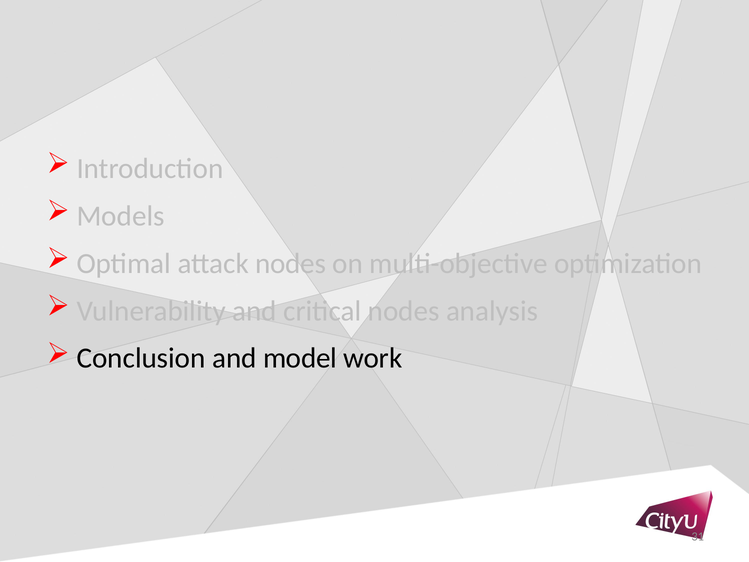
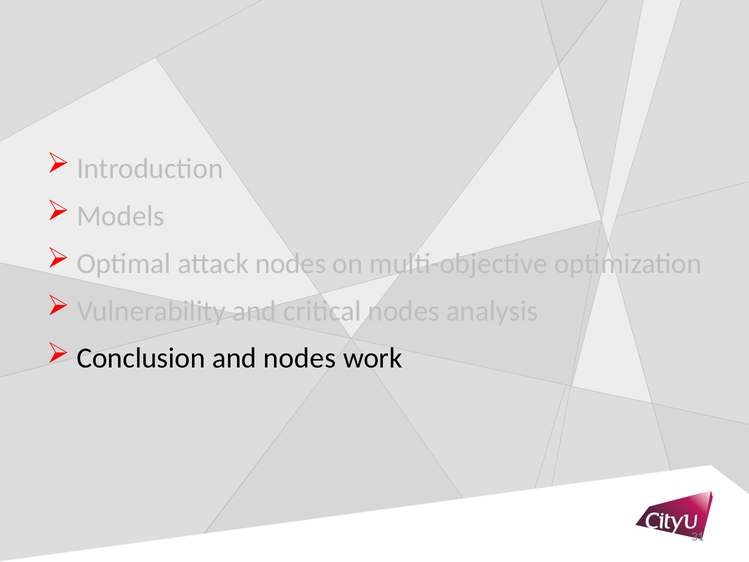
and model: model -> nodes (300, 358)
